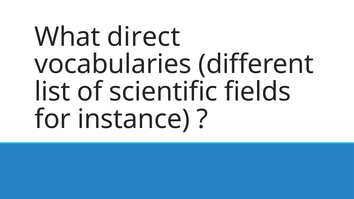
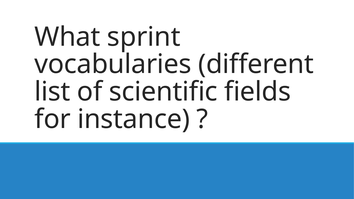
direct: direct -> sprint (144, 37)
